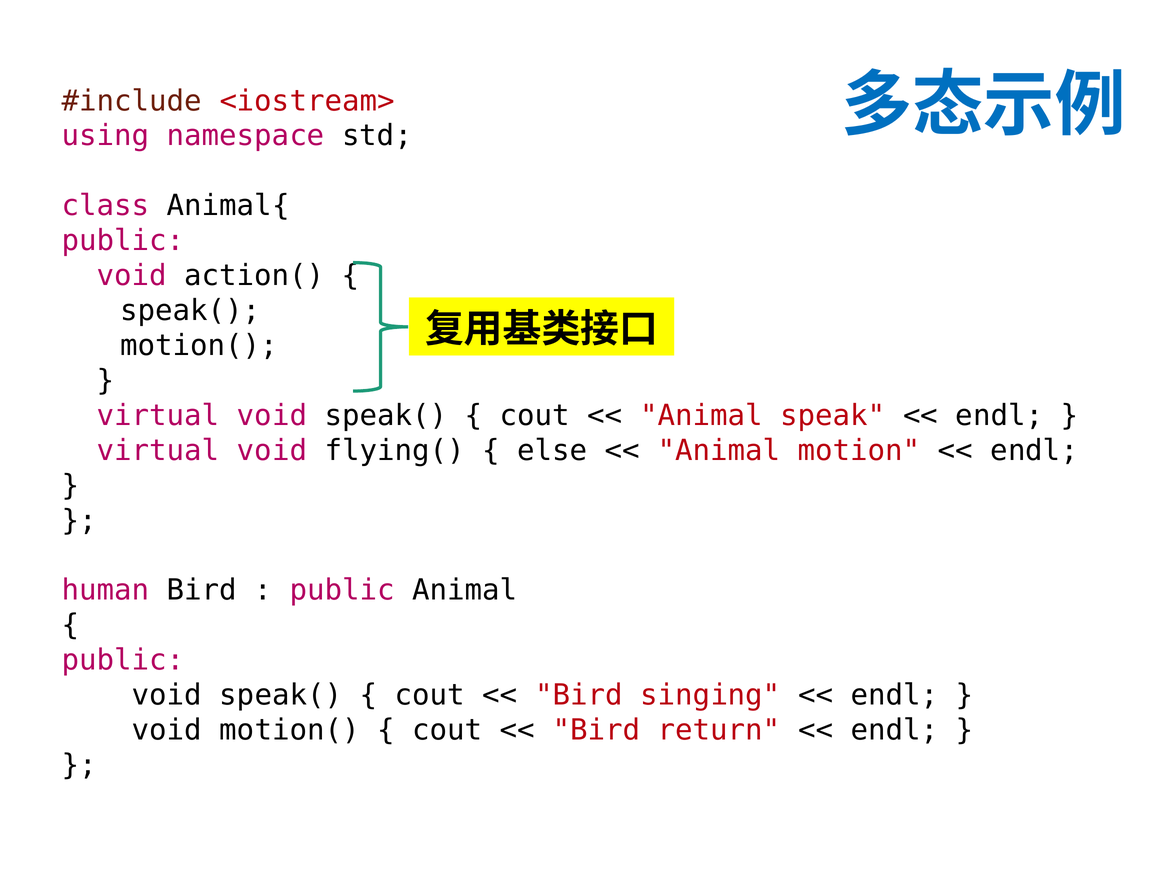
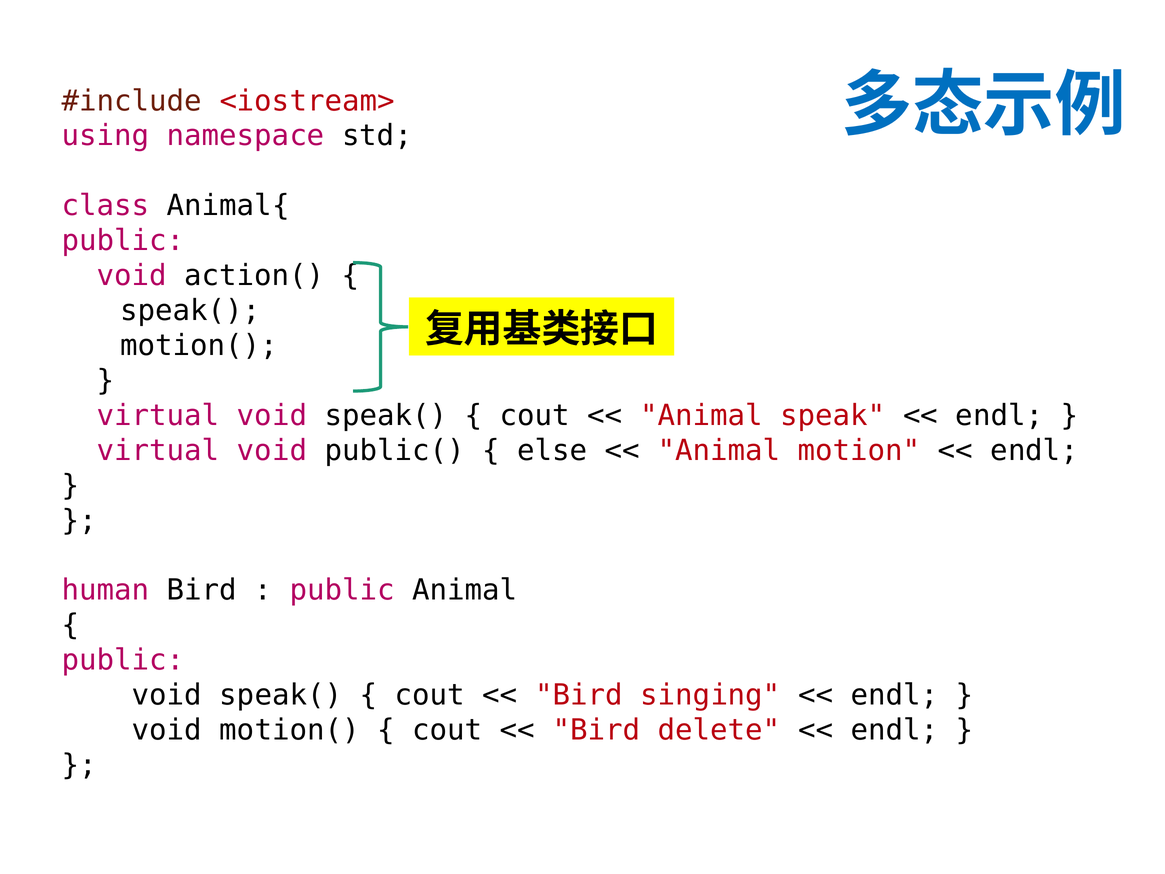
flying(: flying( -> public( (395, 450)
return: return -> delete (719, 730)
